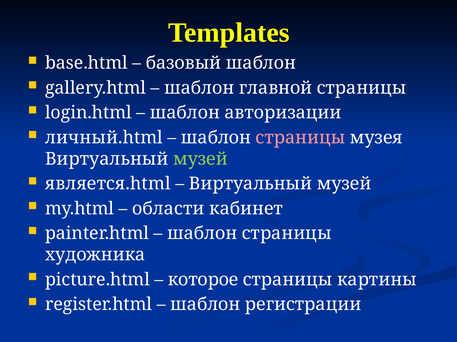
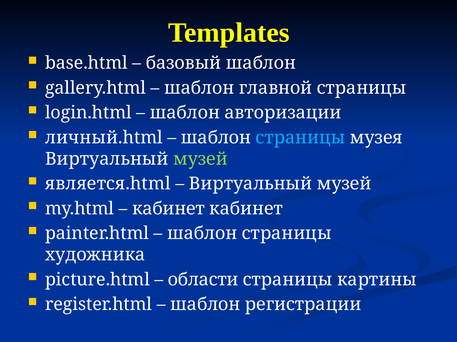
страницы colour: pink -> light blue (301, 138)
области: области -> кабинет (168, 209)
которое: которое -> области (203, 280)
